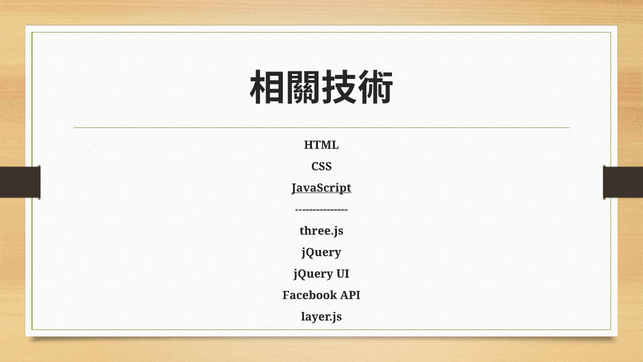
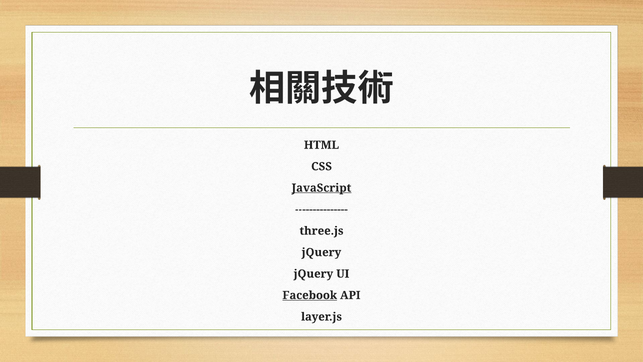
Facebook underline: none -> present (310, 295)
